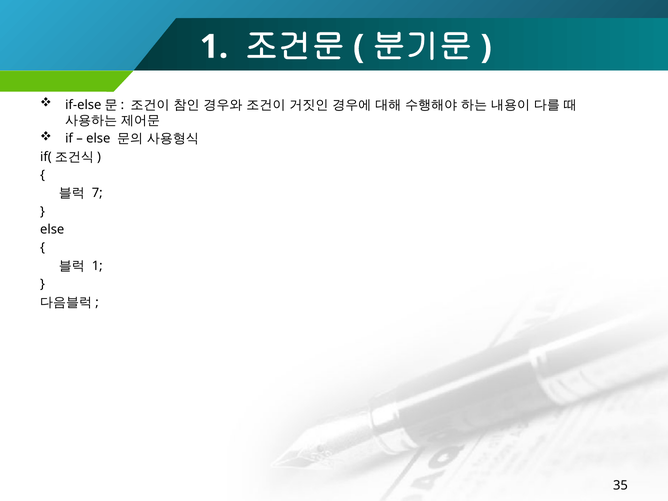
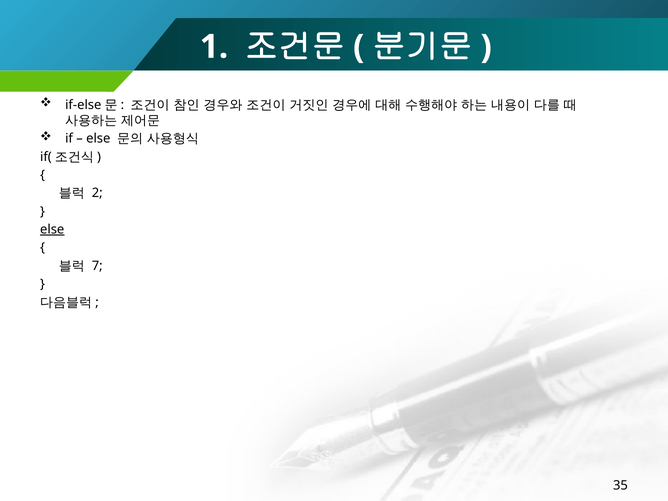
7: 7 -> 2 (97, 193)
else underline: none -> present (52, 230)
1: 1 -> 7 (97, 266)
